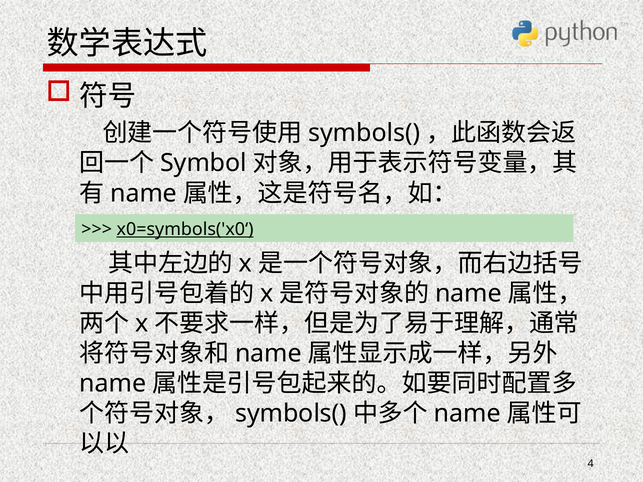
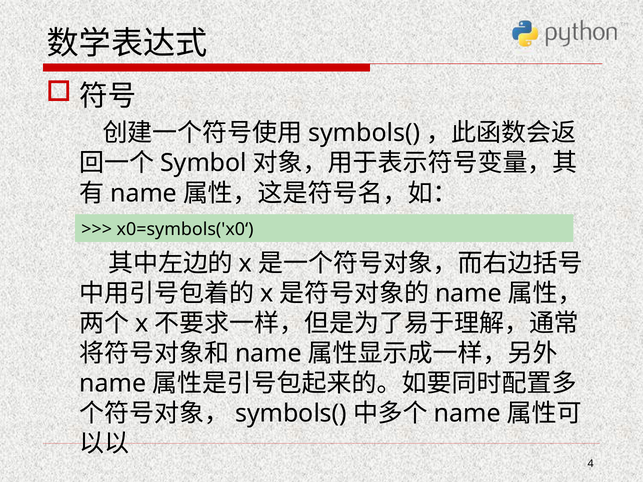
x0=symbols('x0‘ underline: present -> none (185, 229)
